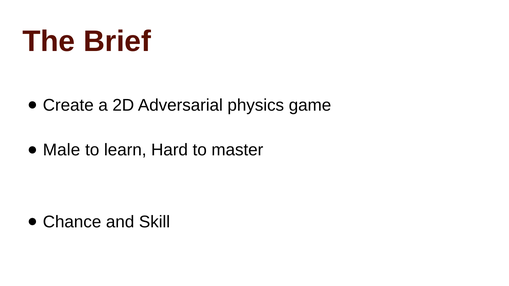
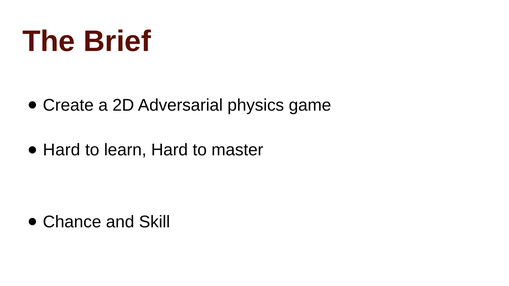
Male: Male -> Hard (62, 150)
